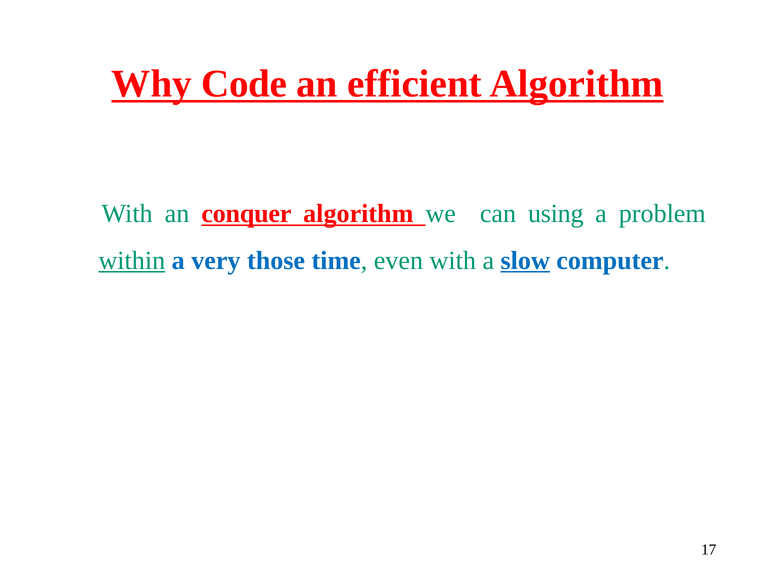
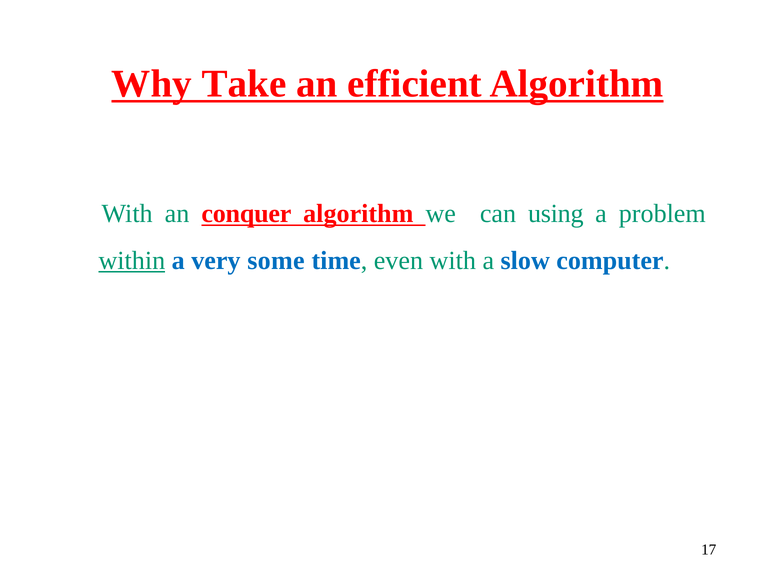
Code: Code -> Take (244, 84)
those: those -> some (276, 260)
slow underline: present -> none (525, 260)
